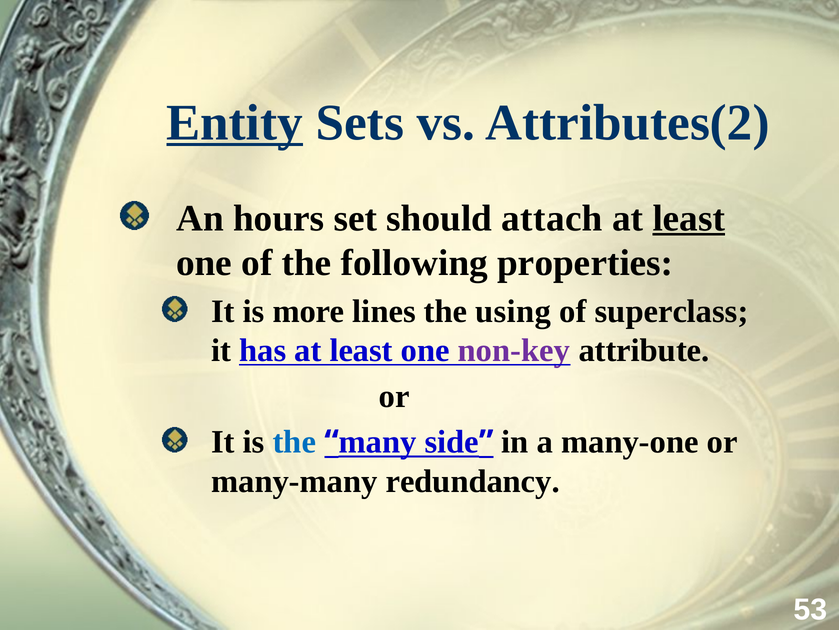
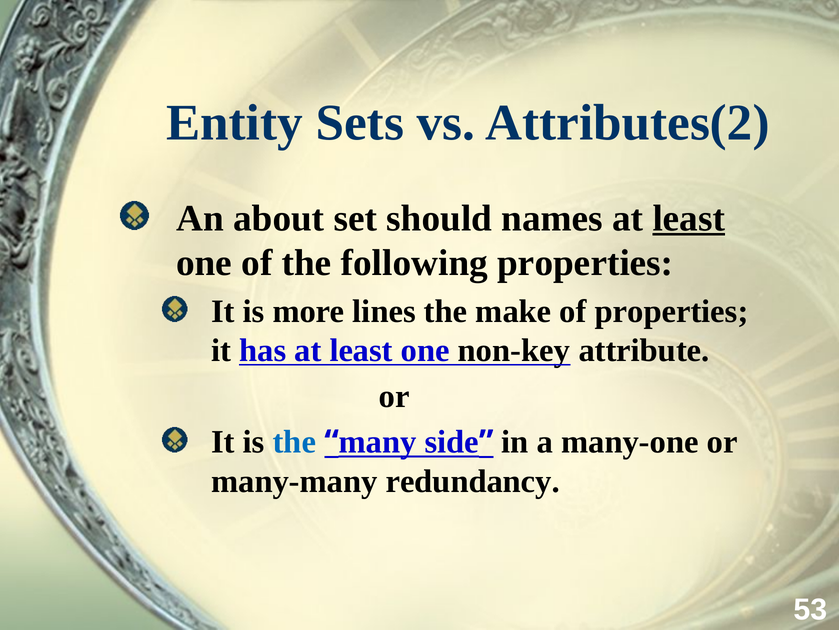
Entity underline: present -> none (235, 122)
hours: hours -> about (279, 218)
attach: attach -> names (552, 218)
using: using -> make (513, 311)
of superclass: superclass -> properties (672, 311)
non-key colour: purple -> black (514, 350)
